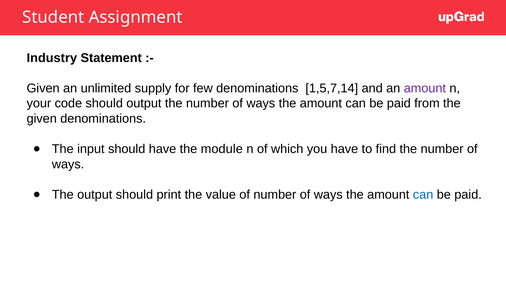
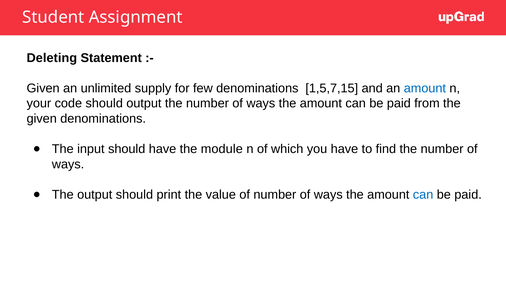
Industry: Industry -> Deleting (52, 58)
1,5,7,14: 1,5,7,14 -> 1,5,7,15 (332, 88)
amount colour: purple -> blue (425, 88)
